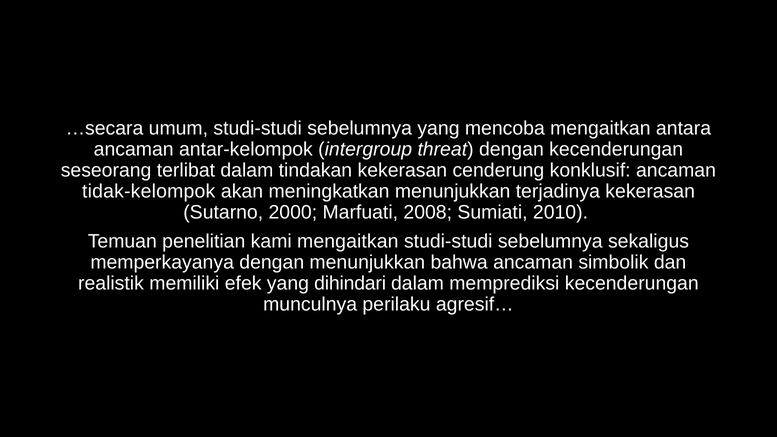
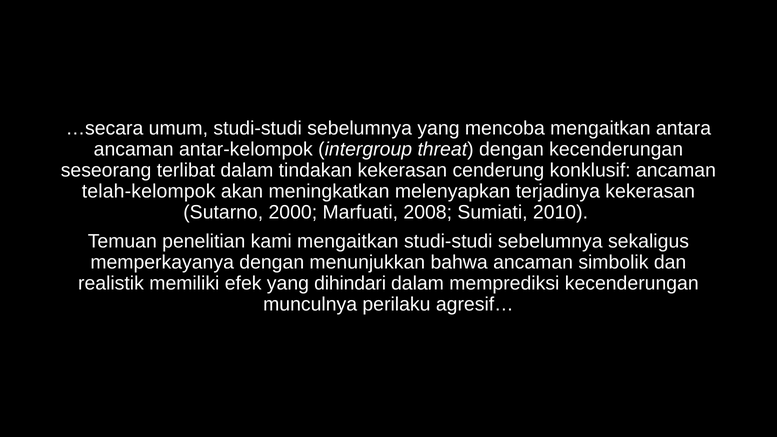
tidak-kelompok: tidak-kelompok -> telah-kelompok (149, 191)
meningkatkan menunjukkan: menunjukkan -> melenyapkan (453, 191)
